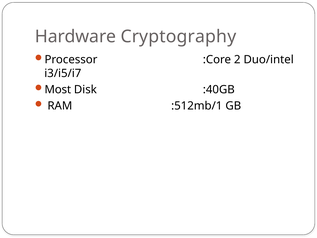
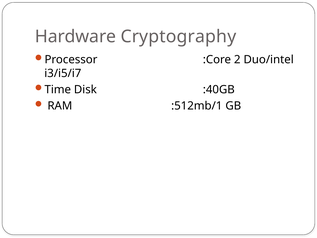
Most: Most -> Time (58, 89)
